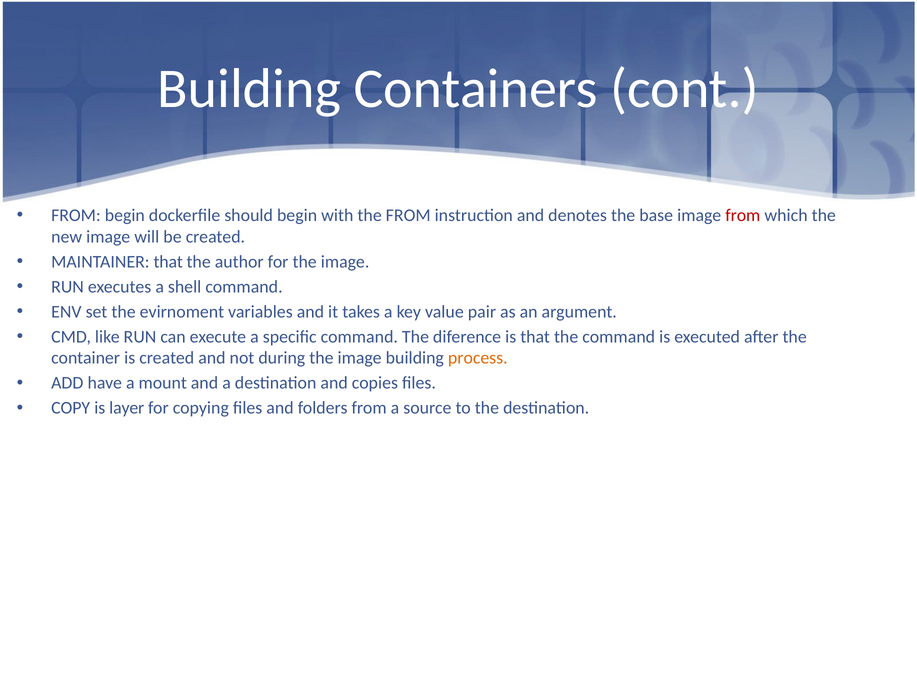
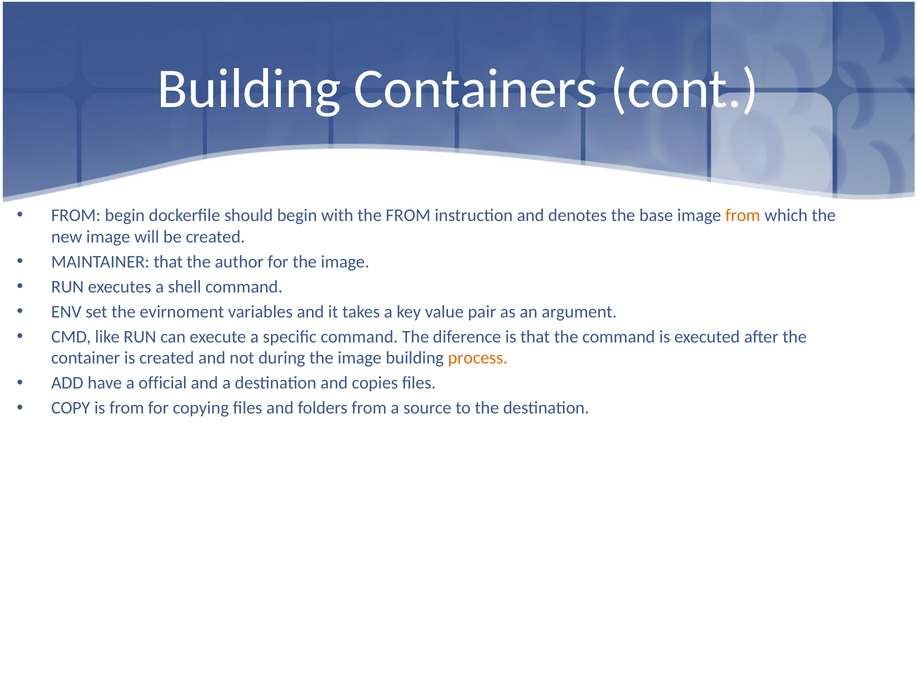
from colour: red -> orange (743, 215)
mount: mount -> official (163, 383)
is layer: layer -> from (127, 408)
